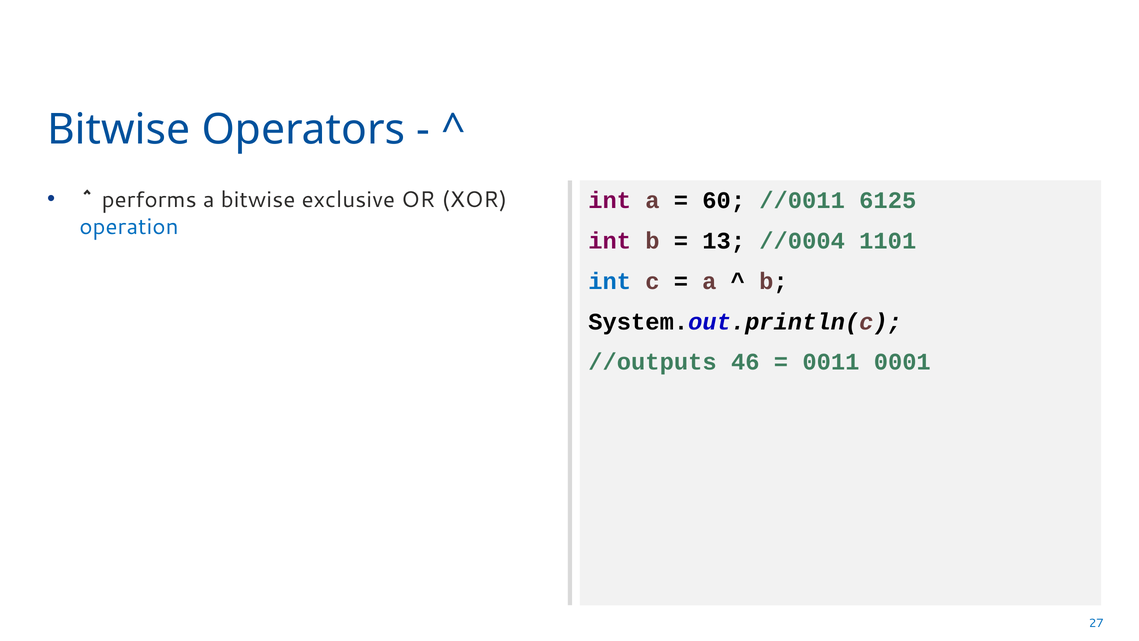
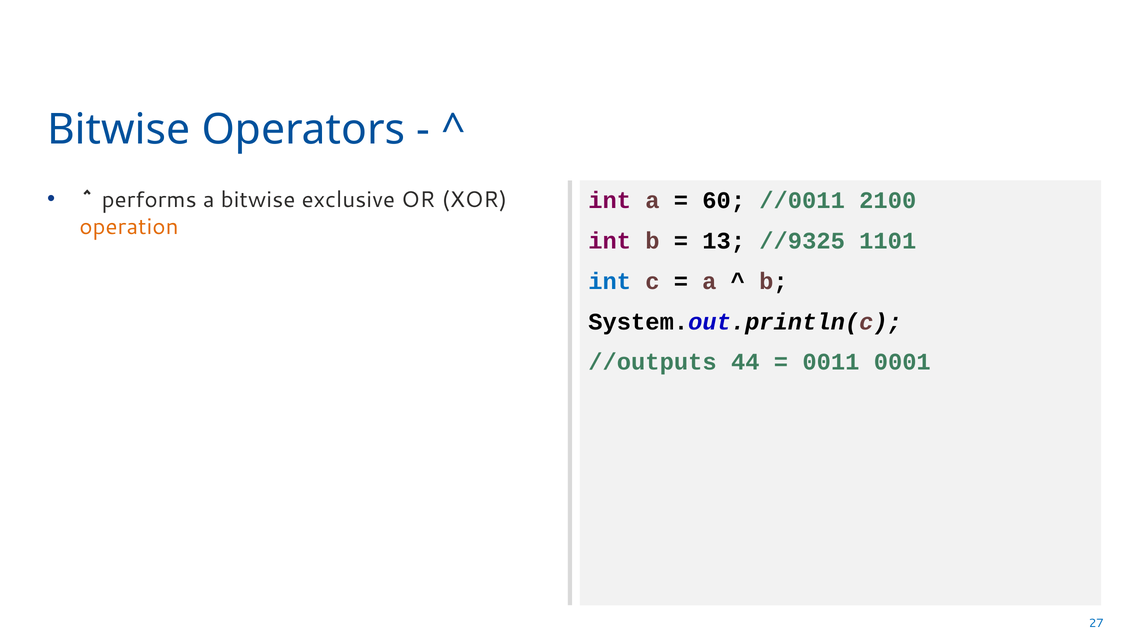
6125: 6125 -> 2100 (888, 200)
operation colour: blue -> orange (129, 227)
//0004: //0004 -> //9325 (802, 241)
46: 46 -> 44 (745, 362)
